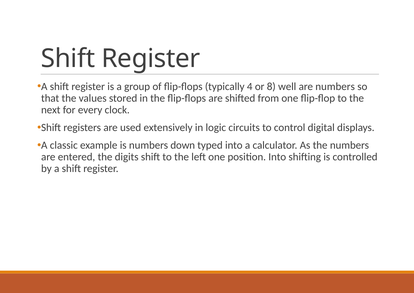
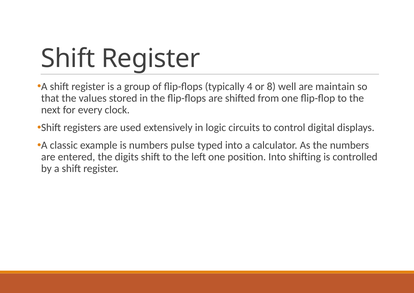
are numbers: numbers -> maintain (335, 86)
down: down -> pulse (183, 145)
